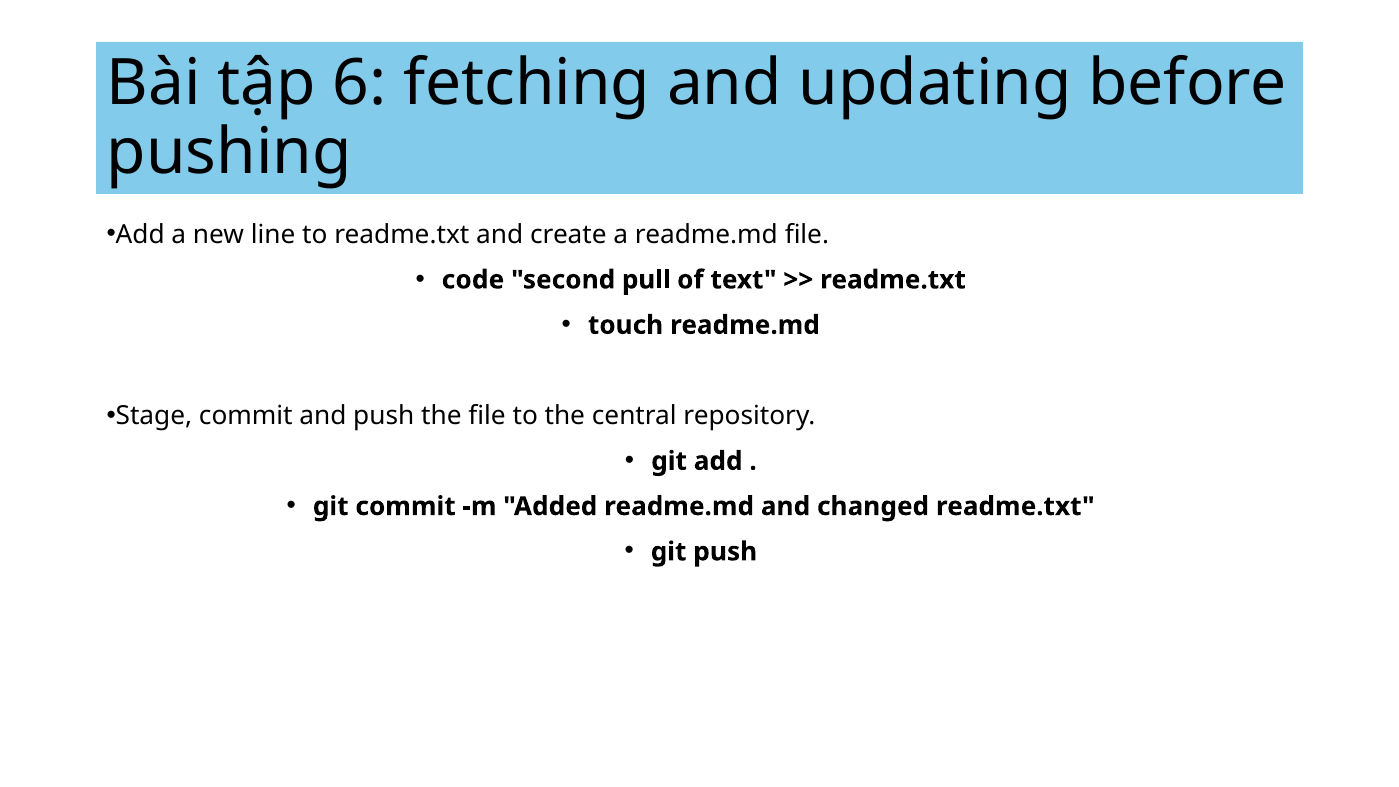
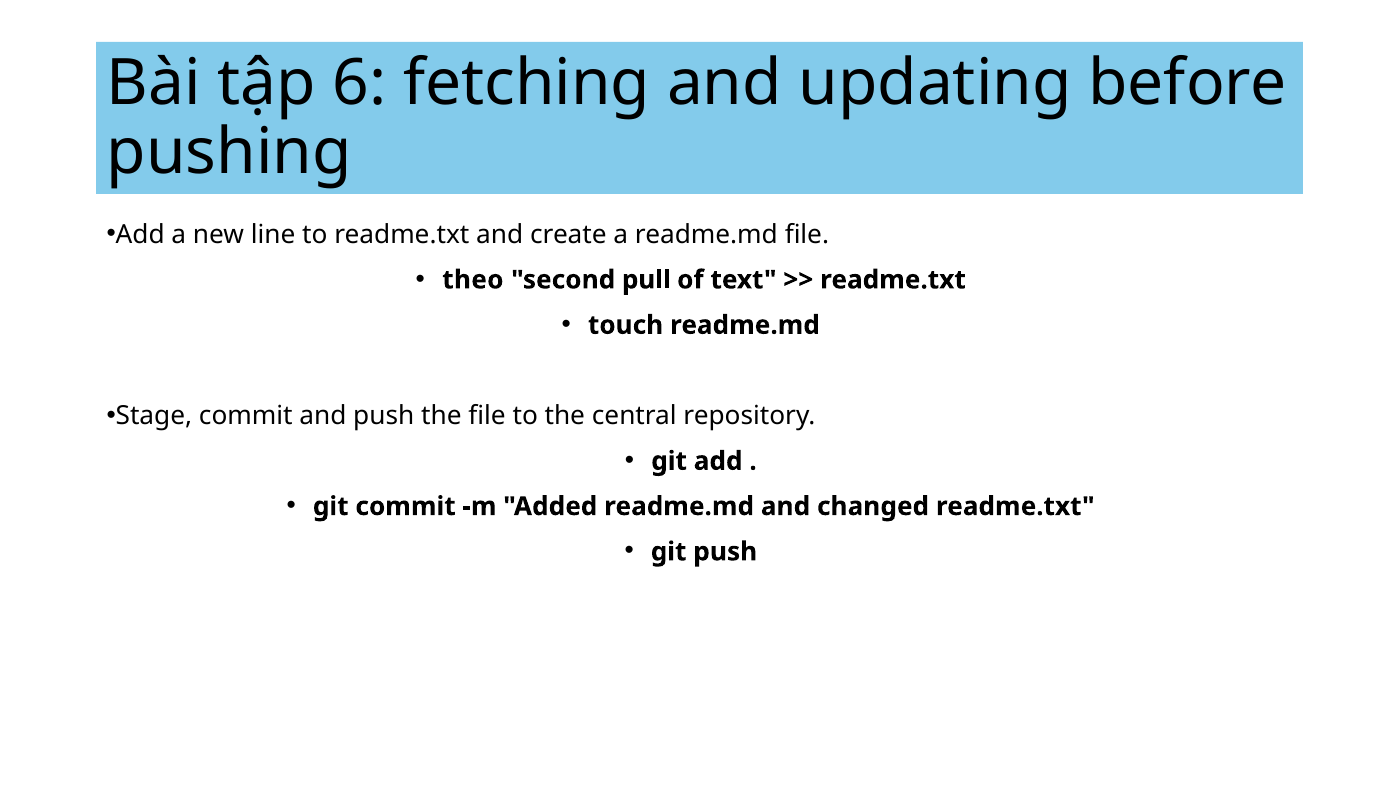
code: code -> theo (473, 280)
